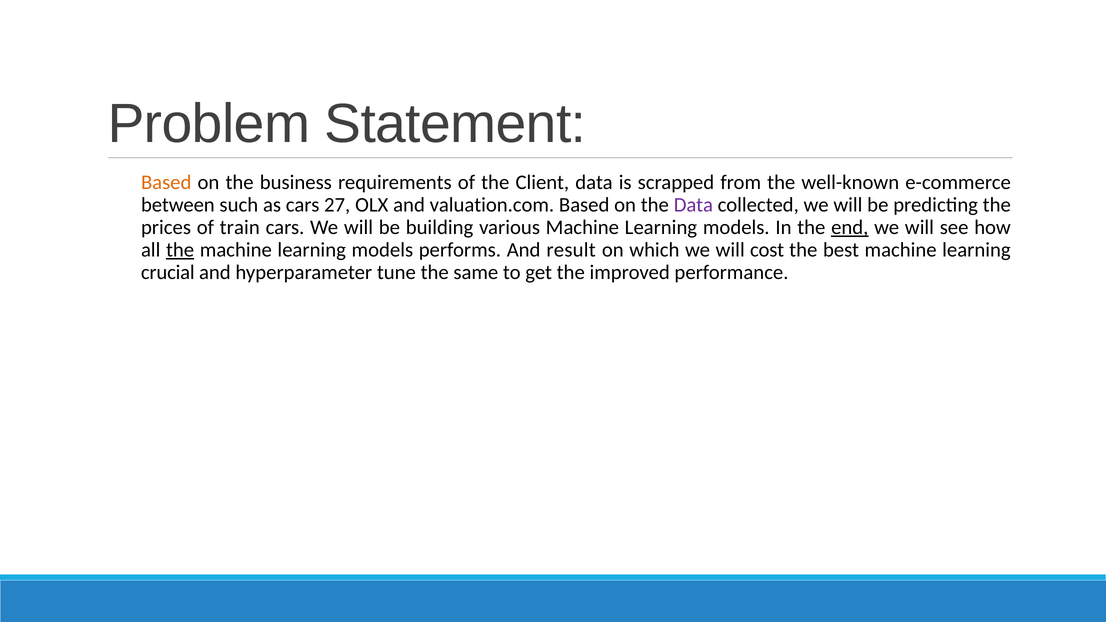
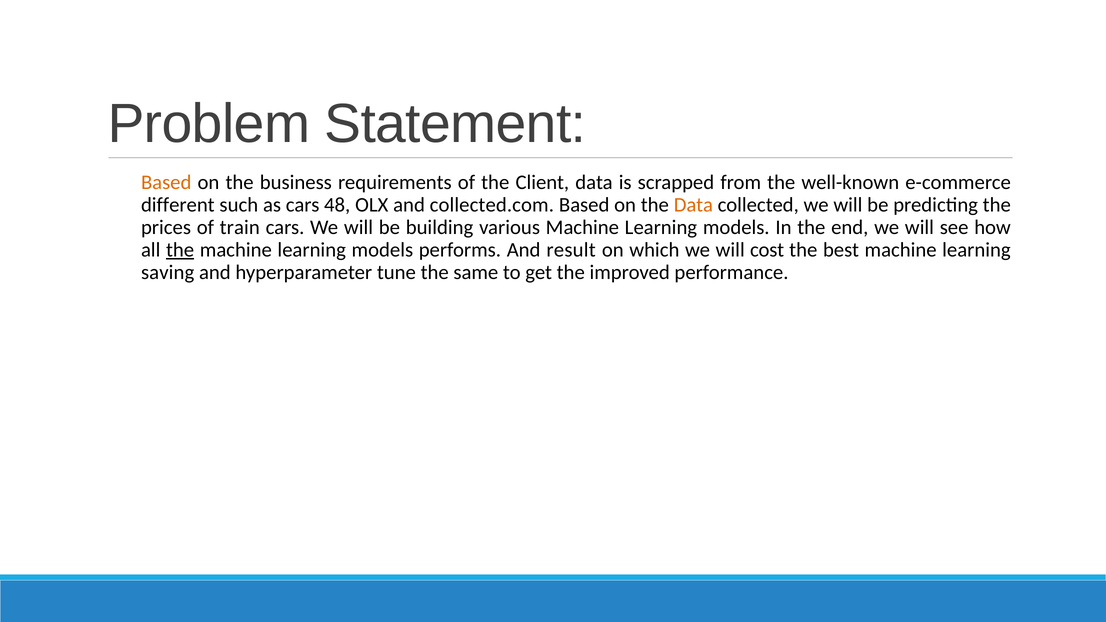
between: between -> different (178, 205)
27: 27 -> 48 (337, 205)
valuation.com: valuation.com -> collected.com (492, 205)
Data colour: purple -> orange (693, 205)
end underline: present -> none (850, 227)
crucial: crucial -> saving (168, 272)
